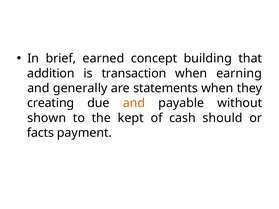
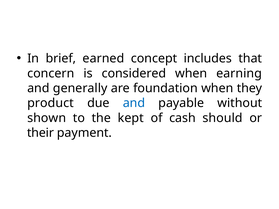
building: building -> includes (208, 59)
addition: addition -> concern (51, 73)
transaction: transaction -> considered (134, 73)
statements: statements -> foundation (166, 88)
creating: creating -> product (50, 103)
and colour: orange -> blue (134, 103)
facts: facts -> their (41, 133)
